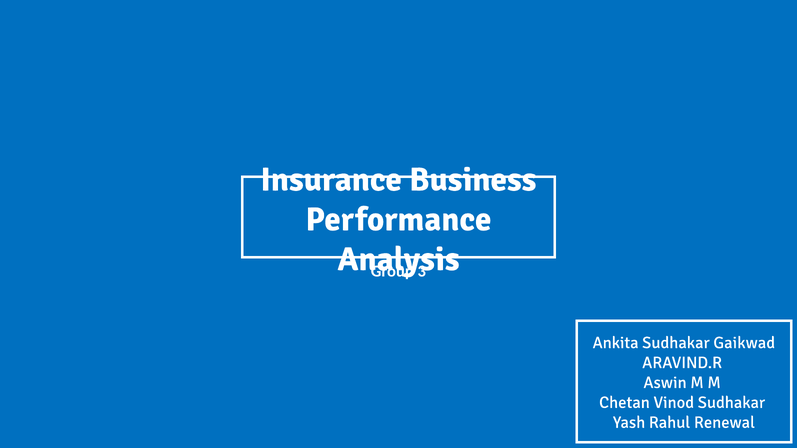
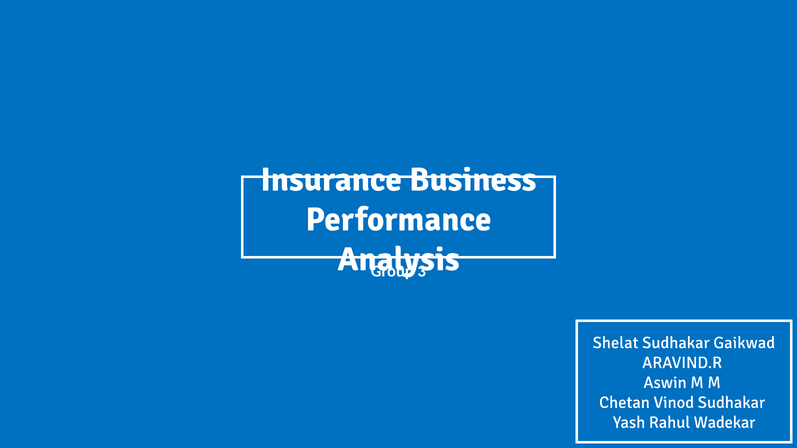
Ankita: Ankita -> Shelat (616, 343)
Renewal: Renewal -> Wadekar (724, 423)
